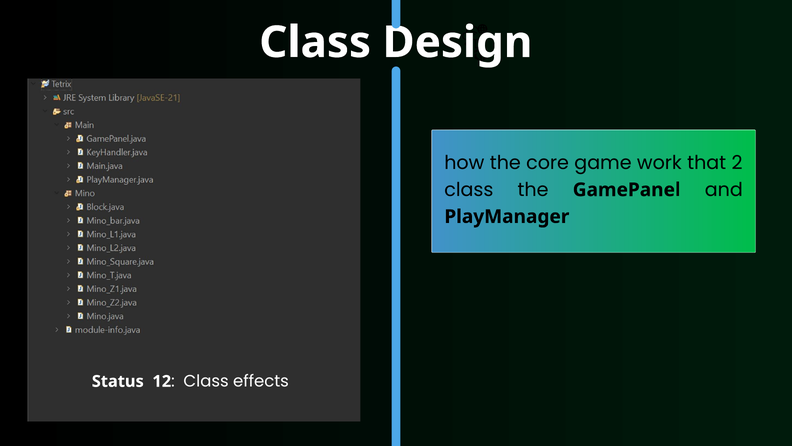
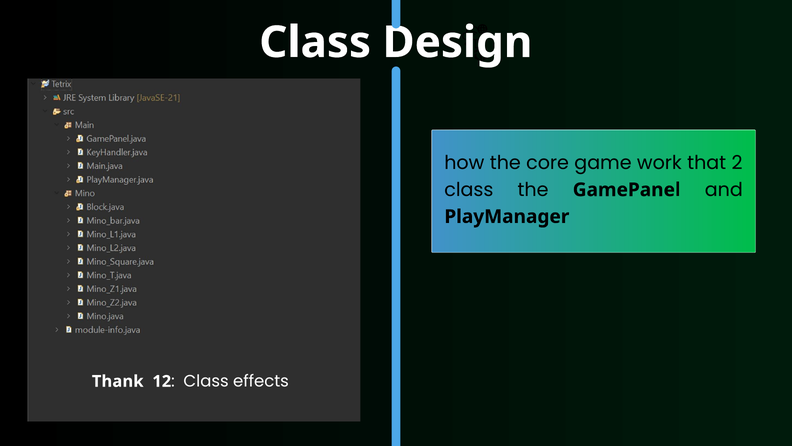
Status: Status -> Thank (118, 381)
